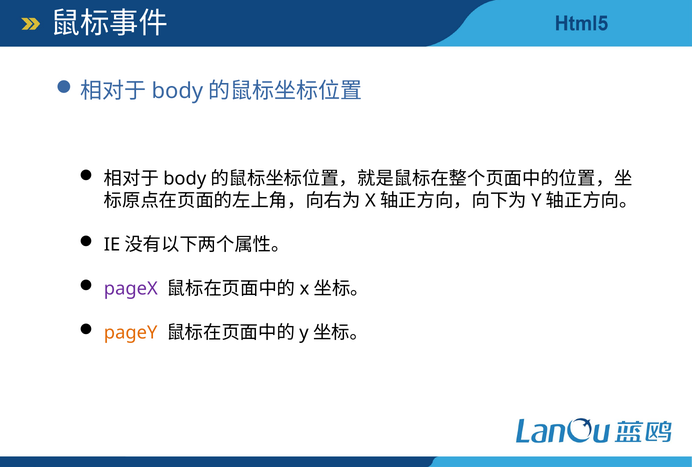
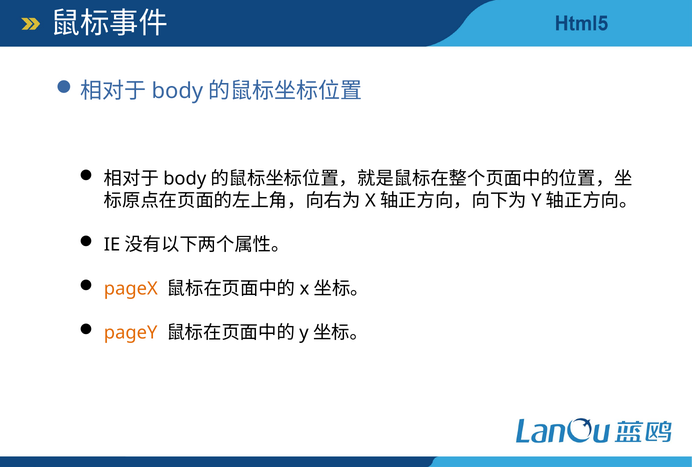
pageX colour: purple -> orange (131, 289)
